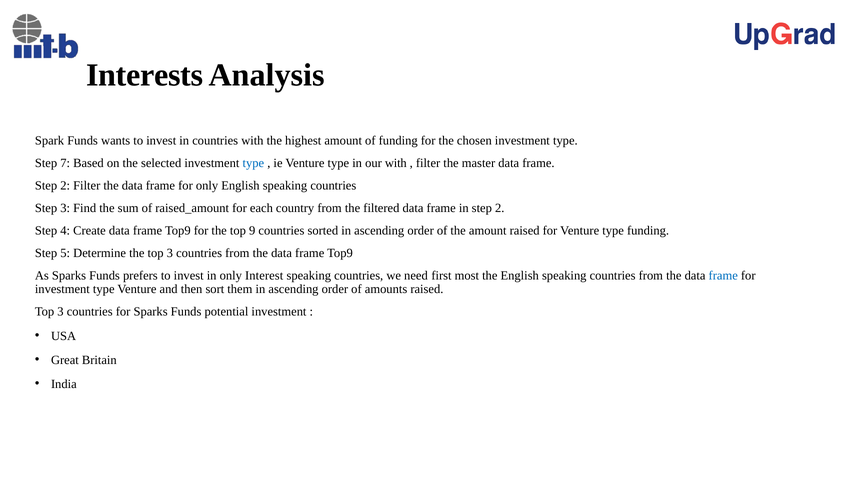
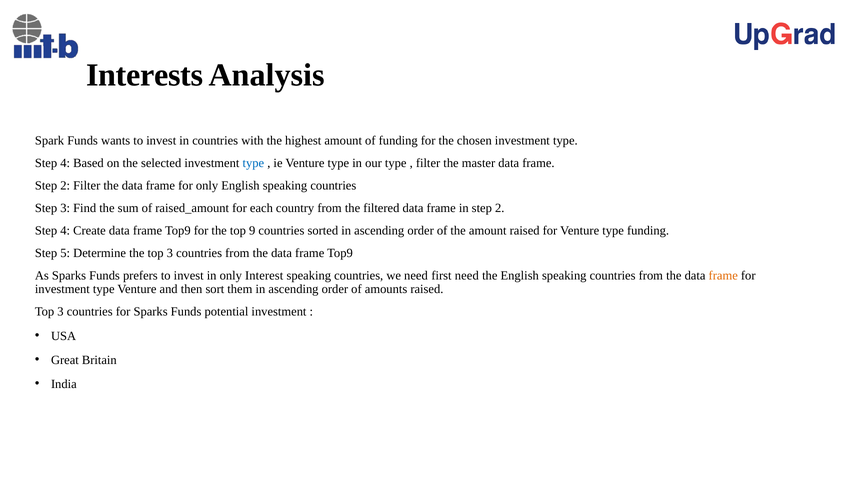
7: 7 -> 4 (65, 163)
our with: with -> type (396, 163)
first most: most -> need (467, 275)
frame colour: blue -> orange (723, 275)
